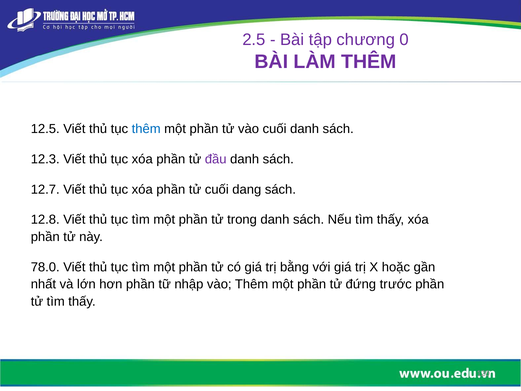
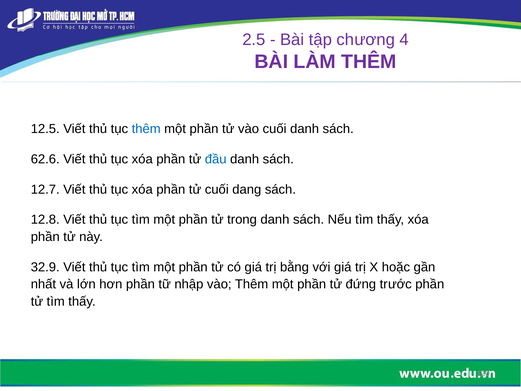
0: 0 -> 4 (404, 40)
12.3: 12.3 -> 62.6 (45, 159)
đầu colour: purple -> blue (216, 159)
78.0: 78.0 -> 32.9 (45, 267)
